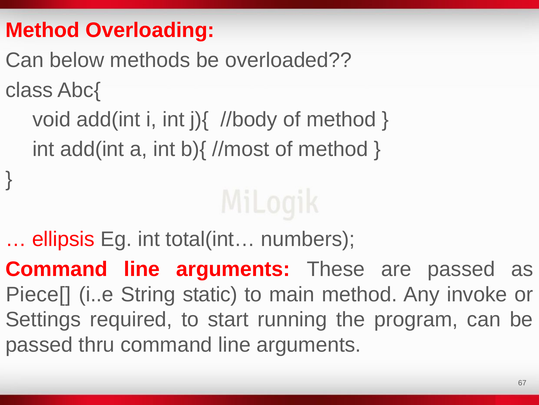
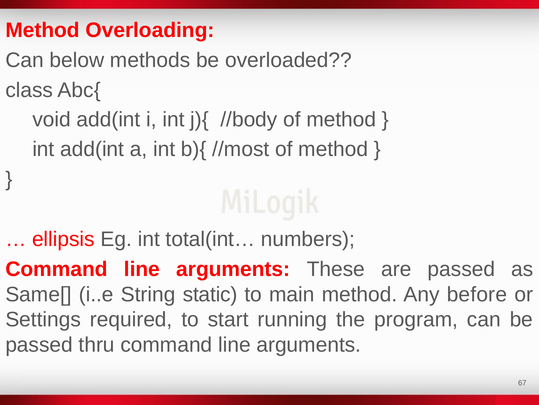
Piece[: Piece[ -> Same[ (38, 294)
invoke: invoke -> before (477, 294)
